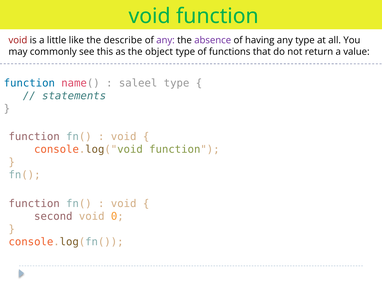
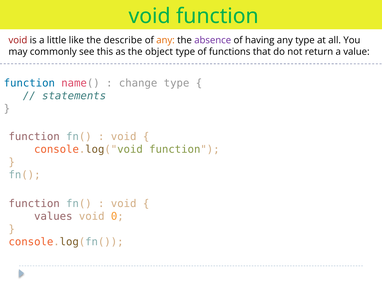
any colour: purple -> orange (166, 40)
saleel: saleel -> change (138, 83)
second: second -> values (53, 216)
